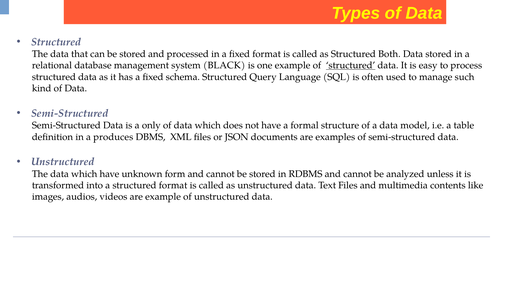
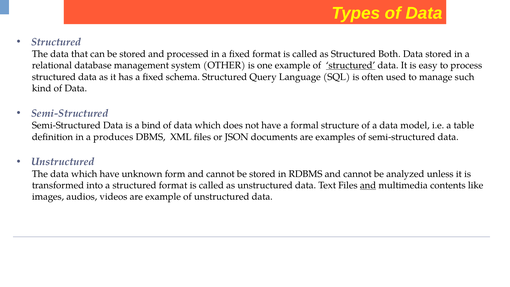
BLACK: BLACK -> OTHER (224, 65)
only: only -> bind (151, 125)
and underline: none -> present (368, 185)
